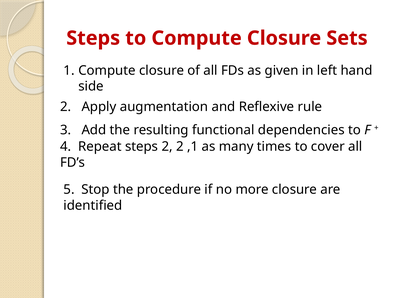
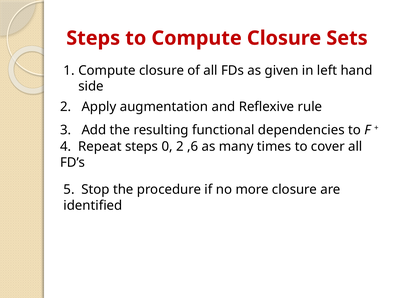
steps 2: 2 -> 0 (167, 146)
,1: ,1 -> ,6 (193, 146)
